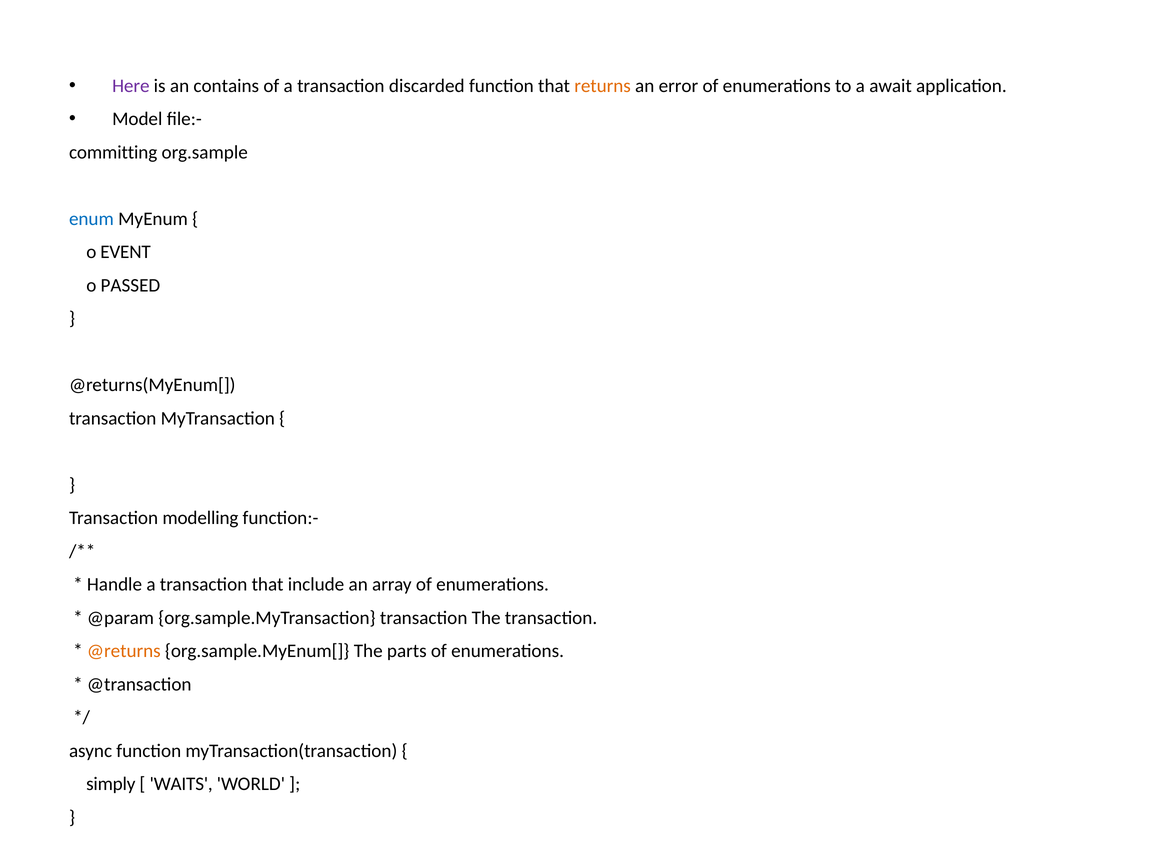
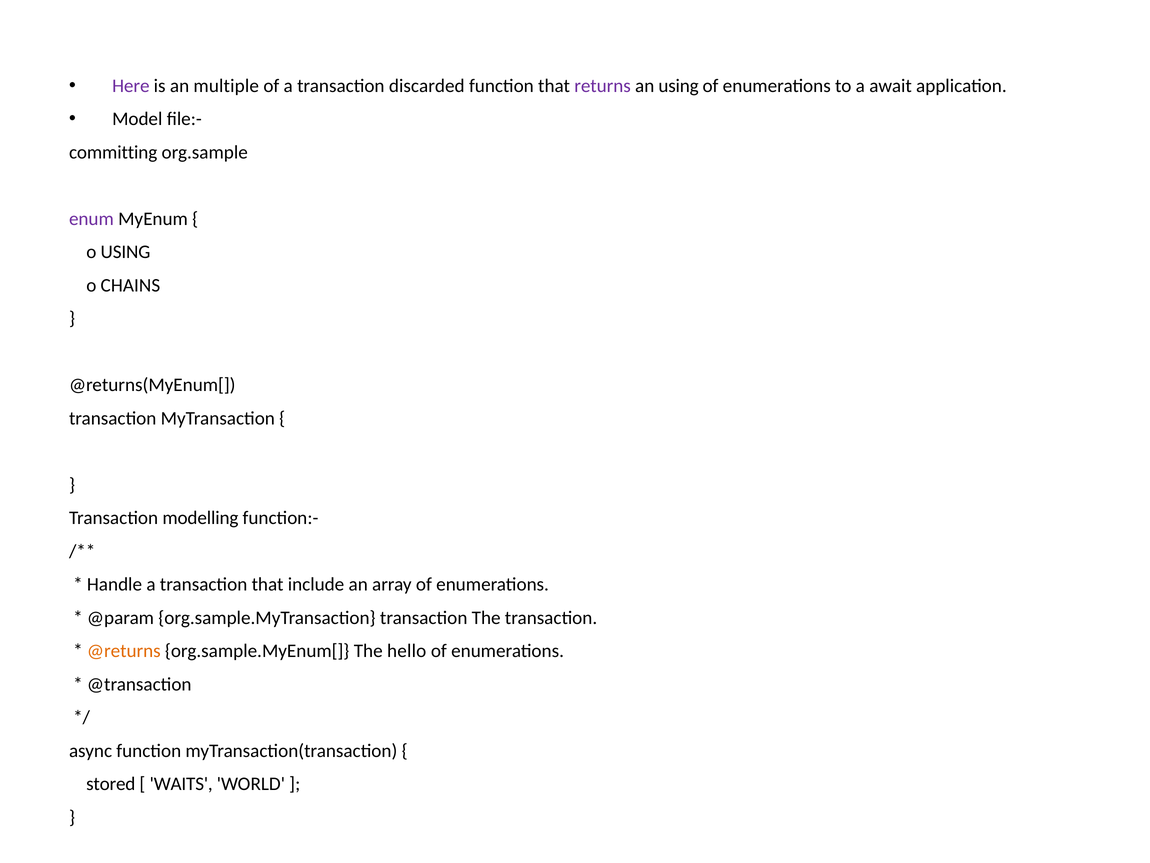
contains: contains -> multiple (226, 86)
returns colour: orange -> purple (603, 86)
an error: error -> using (679, 86)
enum colour: blue -> purple (91, 219)
o EVENT: EVENT -> USING (125, 252)
PASSED: PASSED -> CHAINS (130, 285)
parts: parts -> hello (407, 651)
simply: simply -> stored (111, 784)
